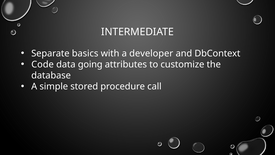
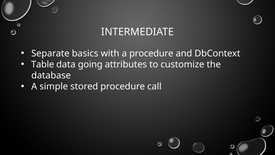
a developer: developer -> procedure (151, 53)
Code: Code -> Table (43, 64)
